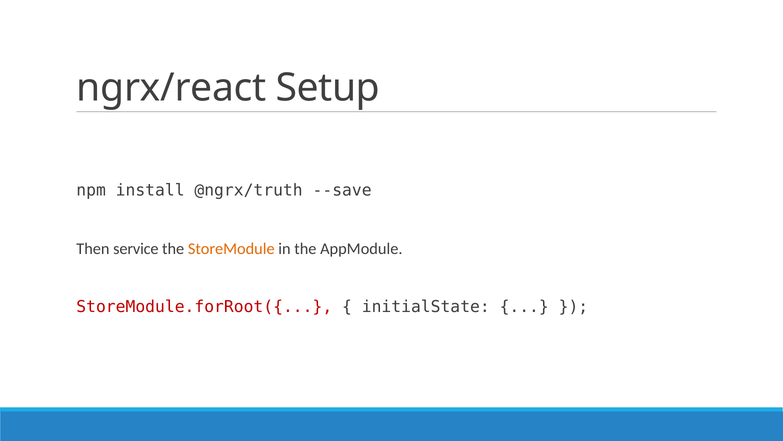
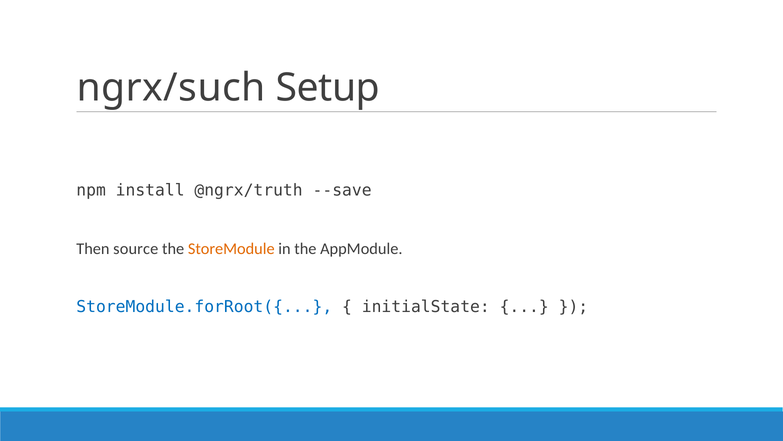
ngrx/react: ngrx/react -> ngrx/such (171, 88)
service: service -> source (136, 248)
StoreModule.forRoot({ colour: red -> blue (204, 306)
